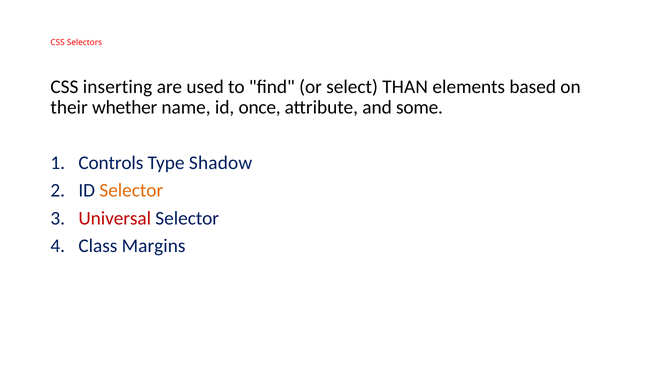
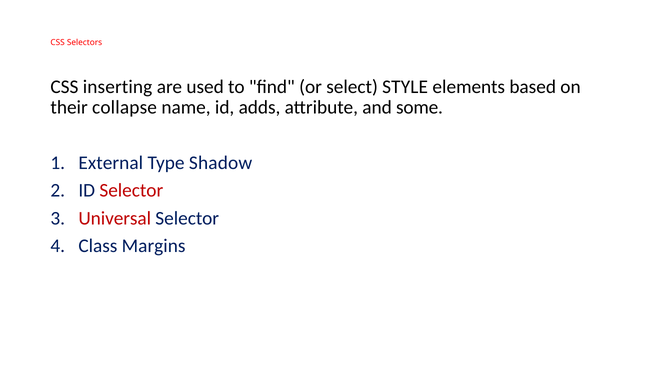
THAN: THAN -> STYLE (405, 87)
whether: whether -> collapse (125, 108)
once: once -> adds (260, 108)
Controls: Controls -> External (111, 163)
Selector colour: orange -> red (131, 191)
